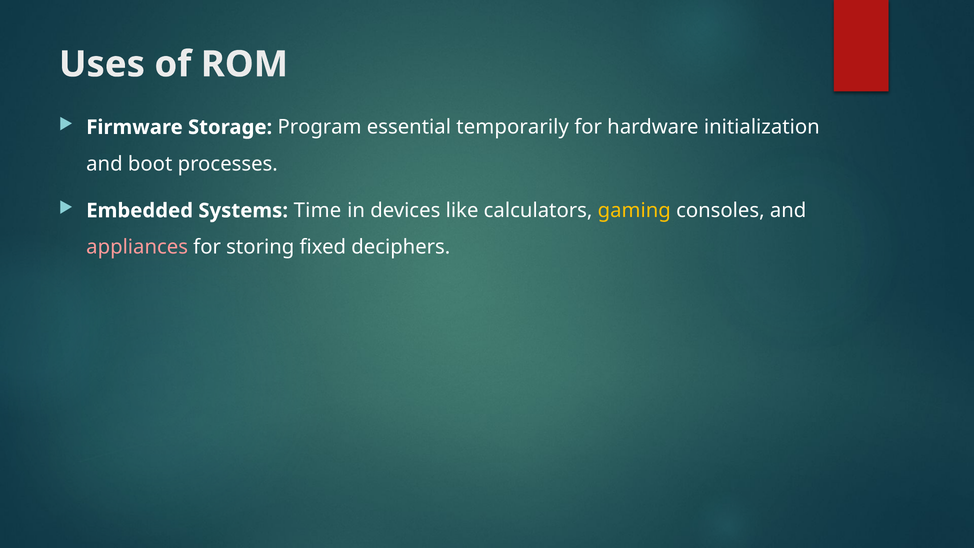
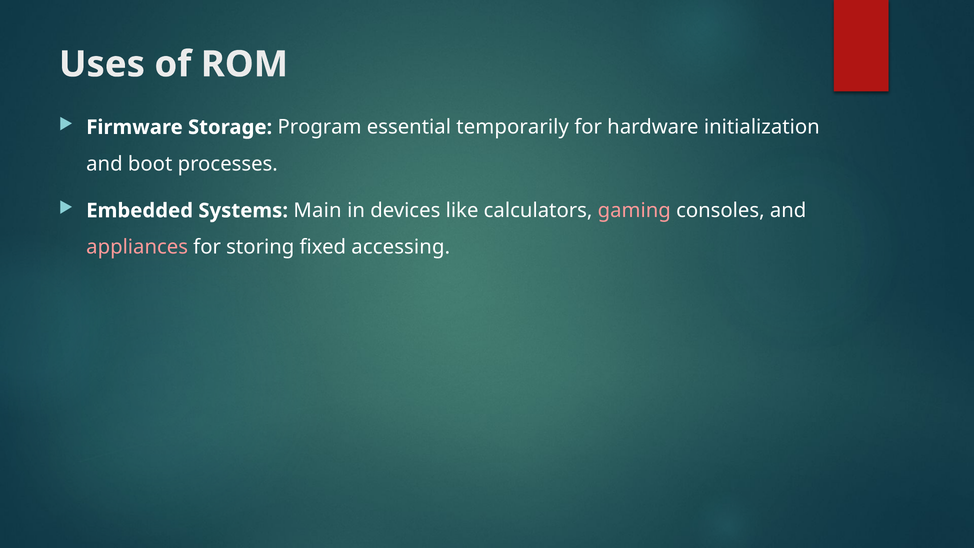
Time: Time -> Main (318, 211)
gaming colour: yellow -> pink (634, 211)
deciphers: deciphers -> accessing (401, 247)
